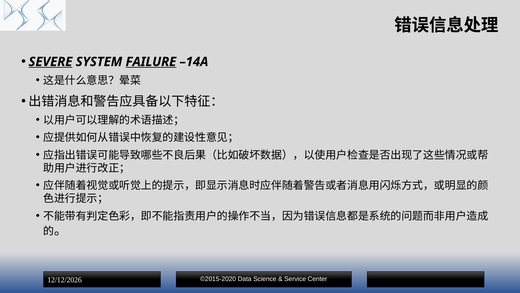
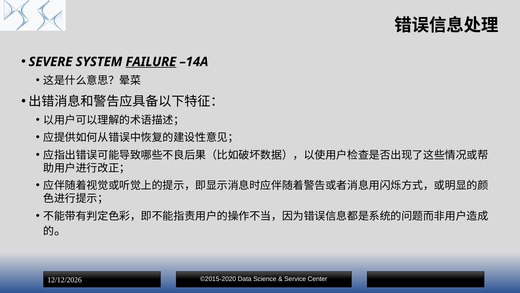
SEVERE underline: present -> none (50, 62)
